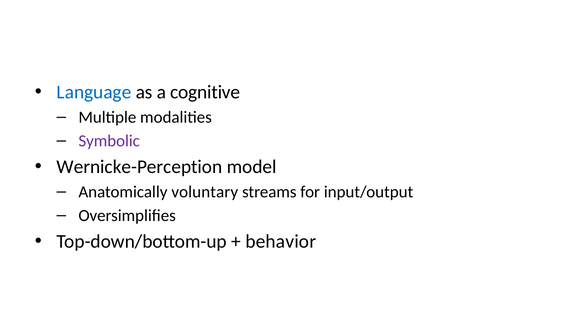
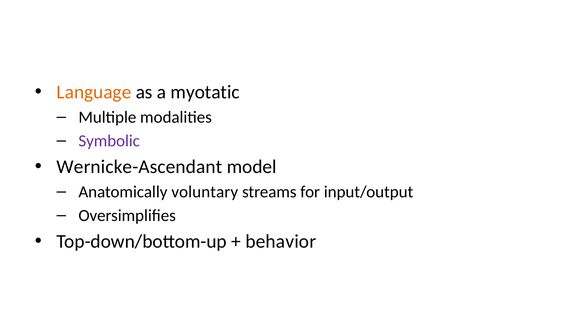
Language colour: blue -> orange (94, 92)
cognitive: cognitive -> myotatic (205, 92)
Wernicke-Perception: Wernicke-Perception -> Wernicke-Ascendant (139, 167)
